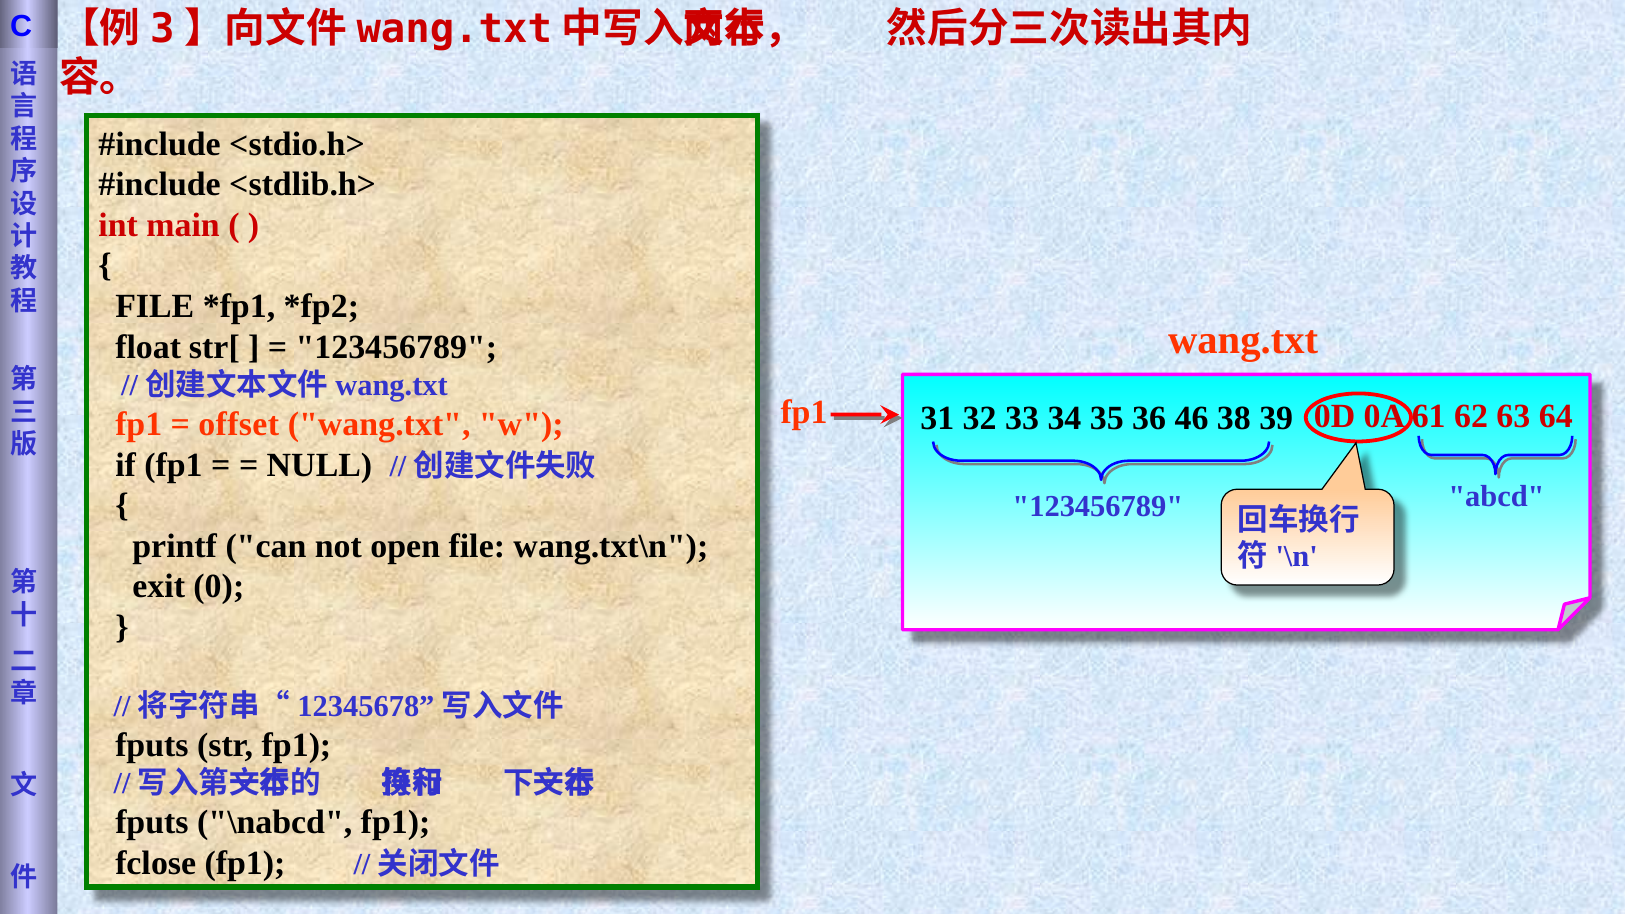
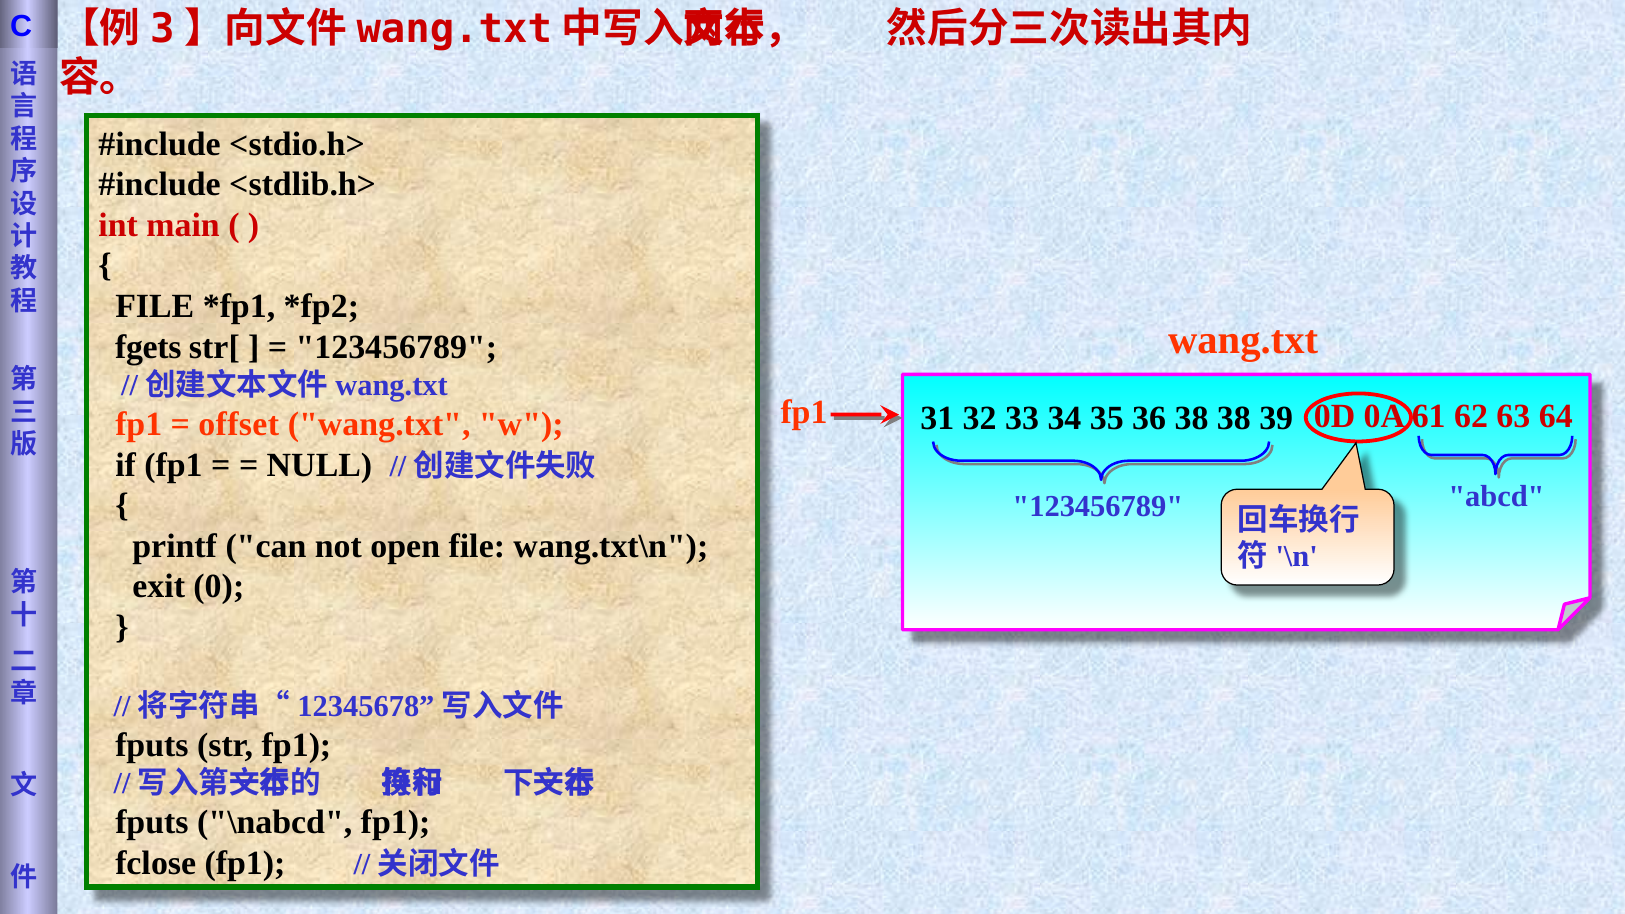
float: float -> fgets (148, 347)
36 46: 46 -> 38 (1192, 419)
